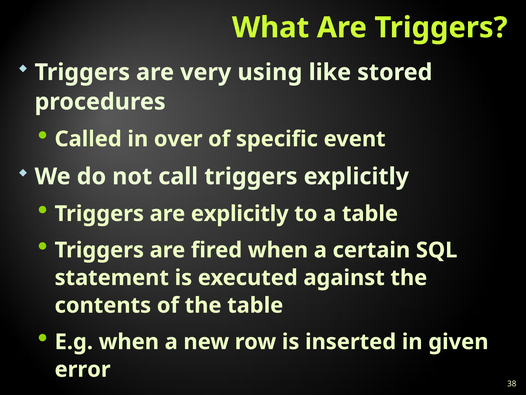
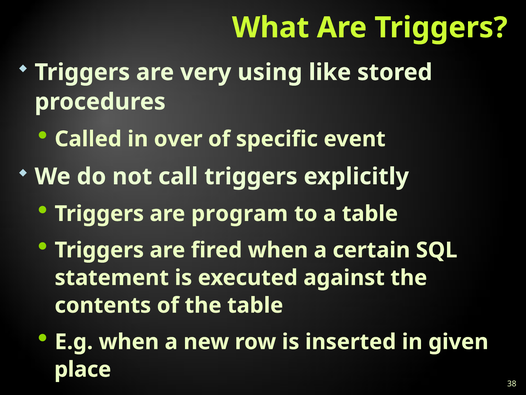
are explicitly: explicitly -> program (240, 213)
error: error -> place (83, 369)
